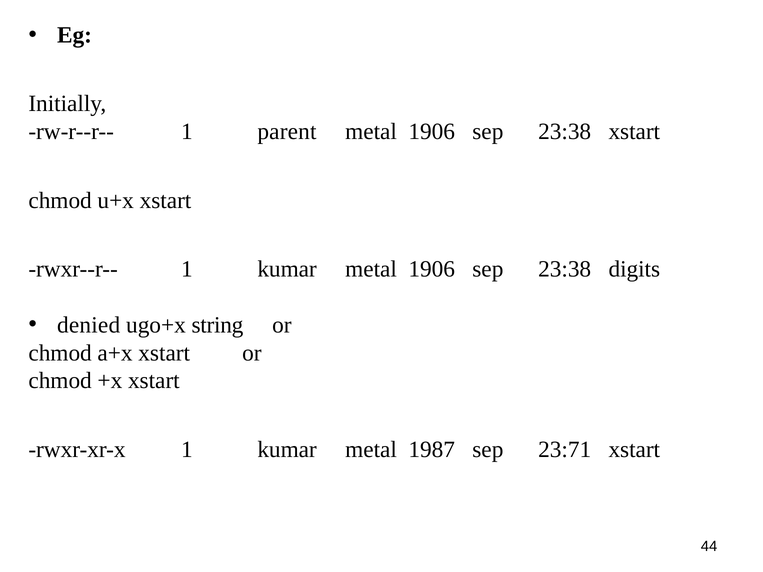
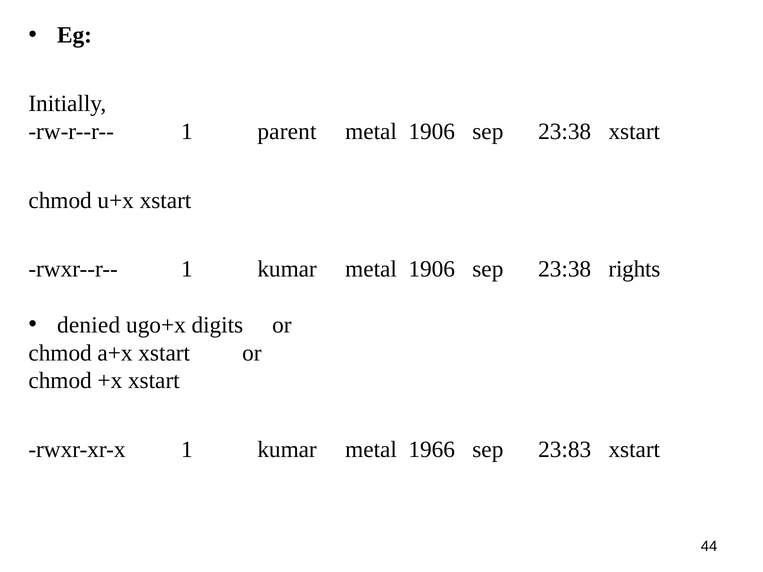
digits: digits -> rights (634, 269)
string: string -> digits (217, 325)
1987: 1987 -> 1966 (432, 450)
23:71: 23:71 -> 23:83 (565, 450)
